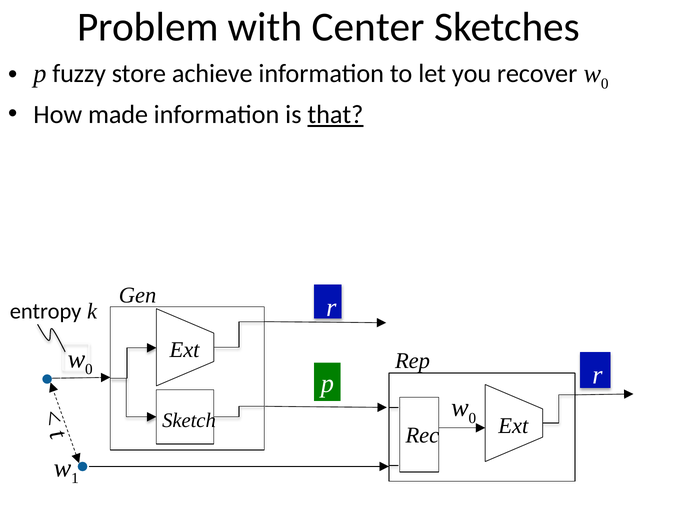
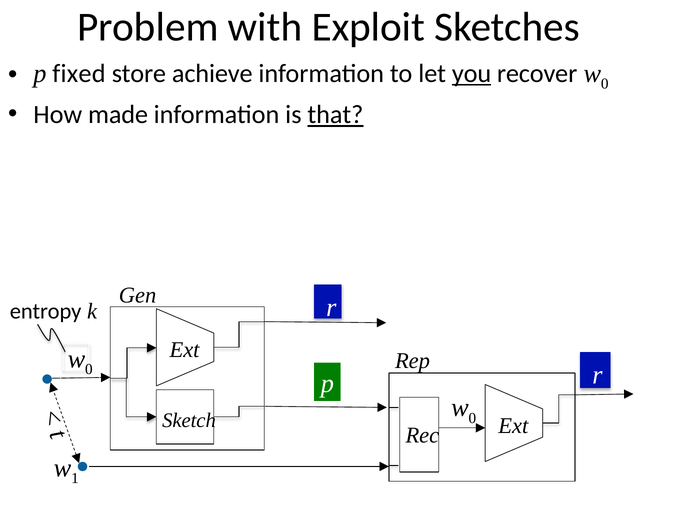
Center: Center -> Exploit (368, 27)
fuzzy: fuzzy -> fixed (79, 74)
you underline: none -> present (472, 74)
